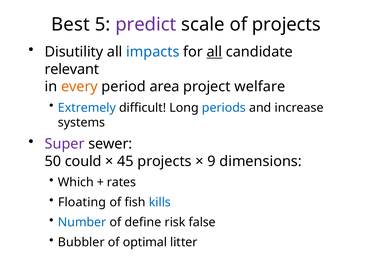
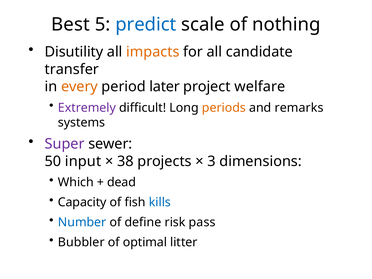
predict colour: purple -> blue (146, 25)
of projects: projects -> nothing (286, 25)
impacts colour: blue -> orange (153, 52)
all underline: present -> none (214, 52)
relevant: relevant -> transfer (72, 69)
area: area -> later (165, 87)
Extremely colour: blue -> purple (87, 108)
periods colour: blue -> orange (224, 108)
increase: increase -> remarks (299, 108)
could: could -> input (83, 161)
45: 45 -> 38 (125, 161)
9: 9 -> 3 (212, 161)
rates: rates -> dead (121, 182)
Floating: Floating -> Capacity (82, 202)
false: false -> pass (202, 222)
